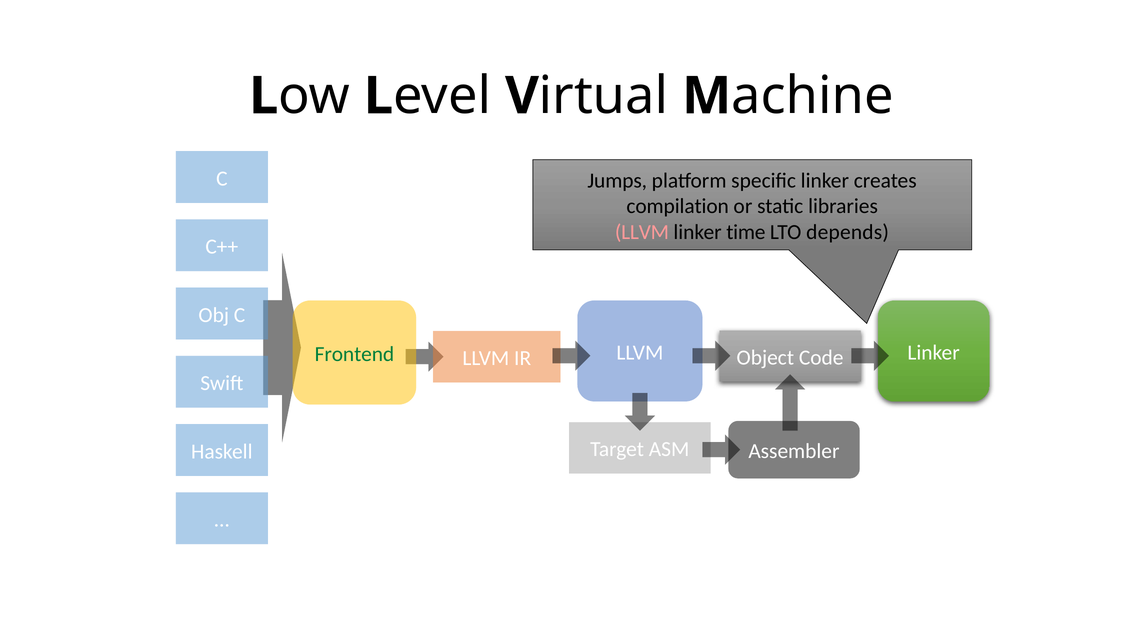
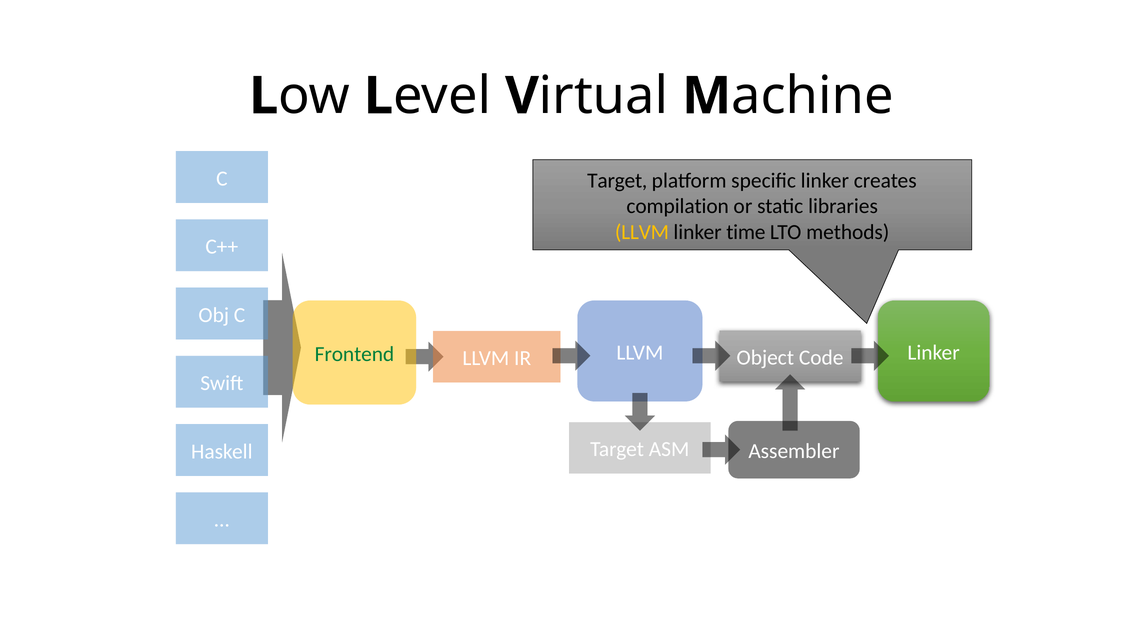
Jumps: Jumps -> Target (617, 181)
LLVM colour: pink -> yellow (642, 232)
depends: depends -> methods (848, 232)
